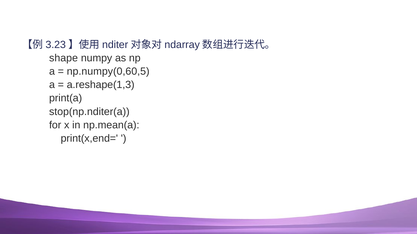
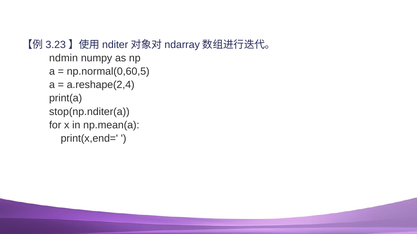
shape: shape -> ndmin (64, 58)
np.numpy(0,60,5: np.numpy(0,60,5 -> np.normal(0,60,5 (108, 72)
a.reshape(1,3: a.reshape(1,3 -> a.reshape(2,4 (101, 85)
